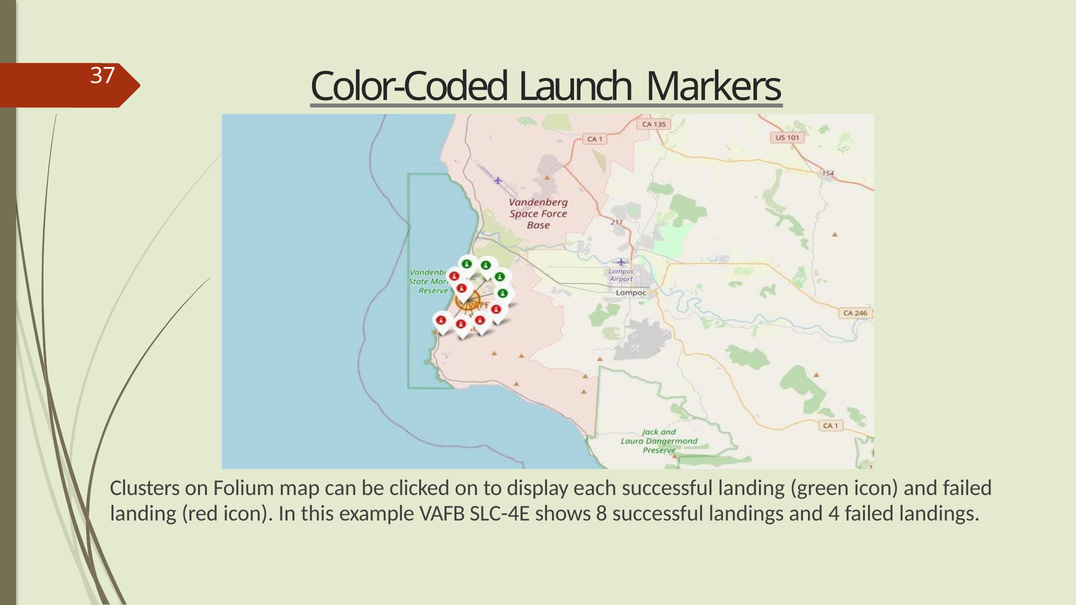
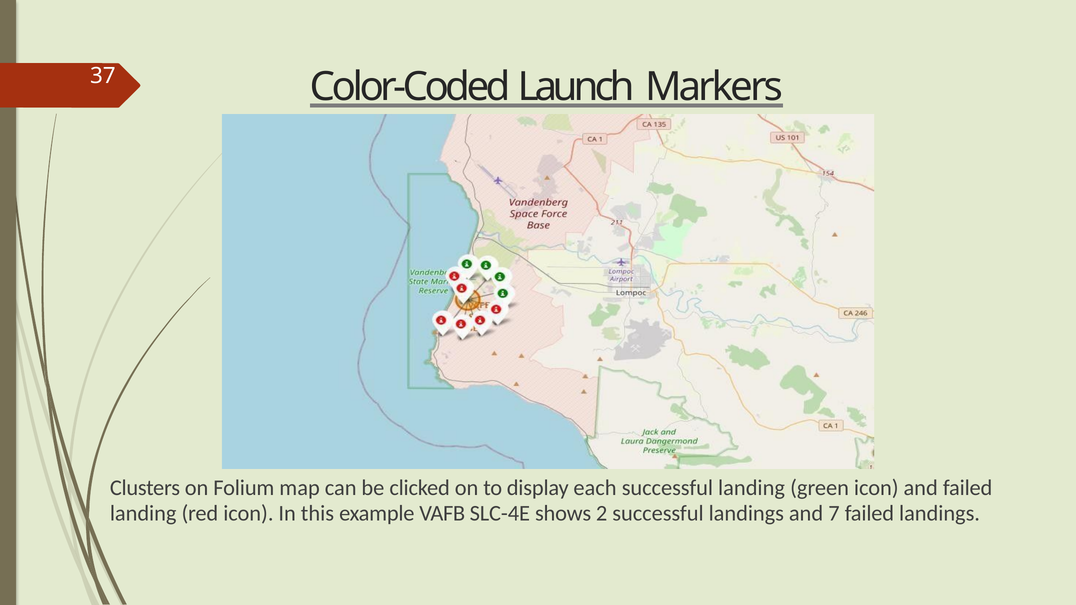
8: 8 -> 2 (602, 514)
4: 4 -> 7 (834, 514)
